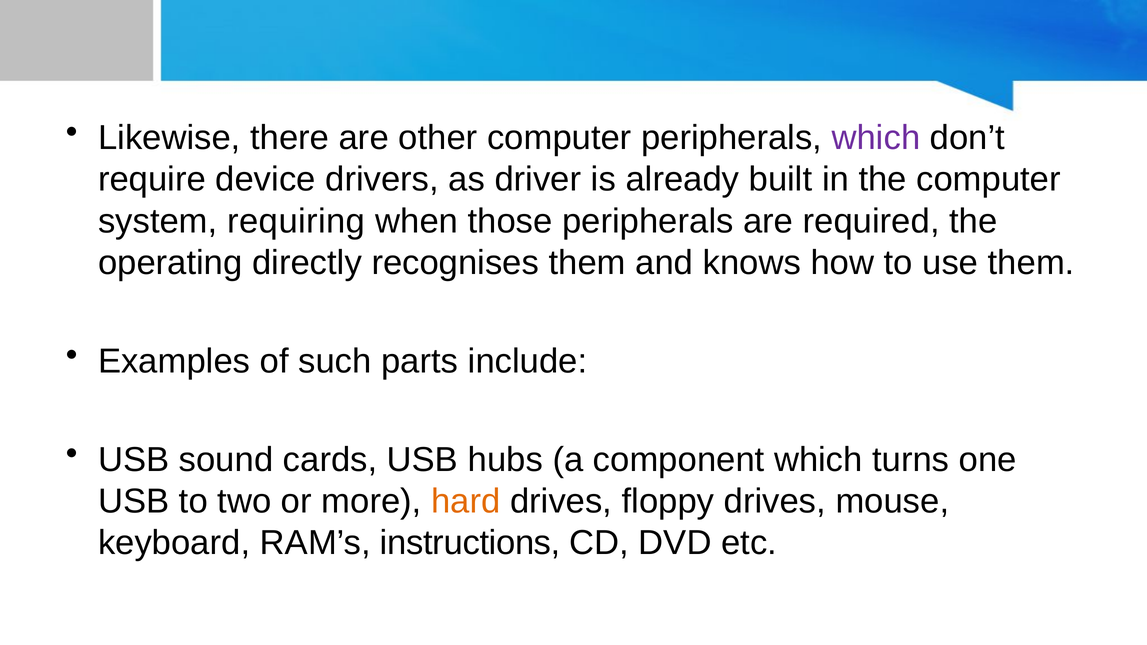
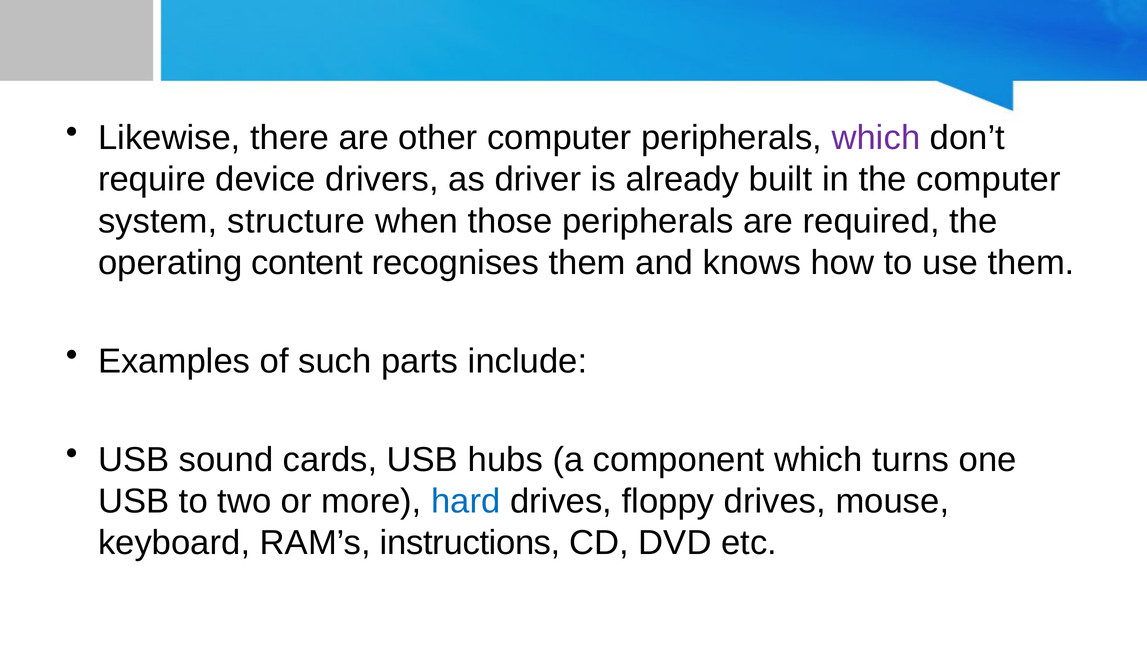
requiring: requiring -> structure (296, 221)
directly: directly -> content (307, 263)
hard colour: orange -> blue (466, 501)
